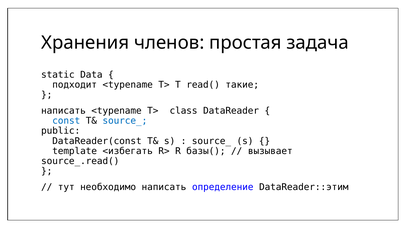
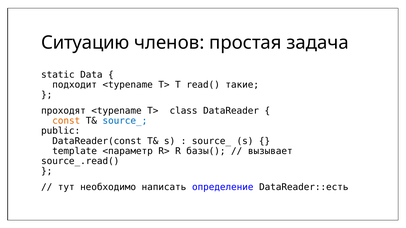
Хранения: Хранения -> Ситуацию (85, 43)
написать: написать -> проходят (63, 111)
const colour: blue -> orange (66, 121)
<избегать: <избегать -> <параметр (128, 151)
DataReader::этим: DataReader::этим -> DataReader::есть (304, 187)
